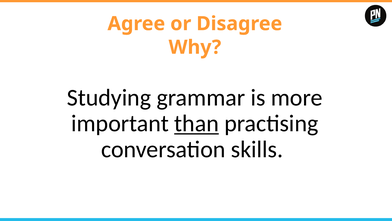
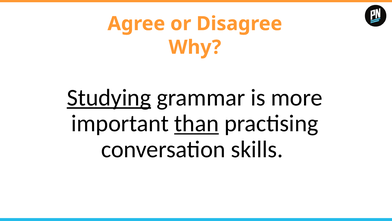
Studying underline: none -> present (109, 97)
